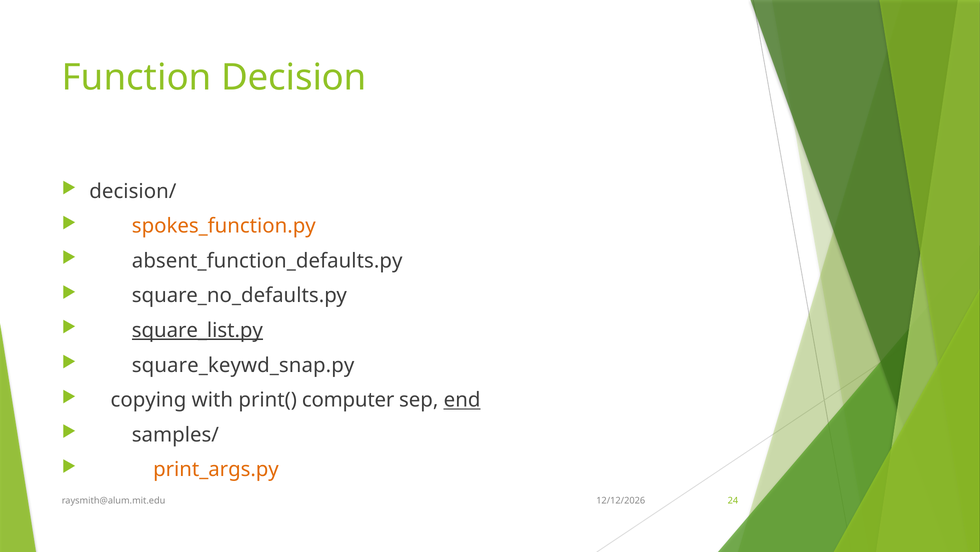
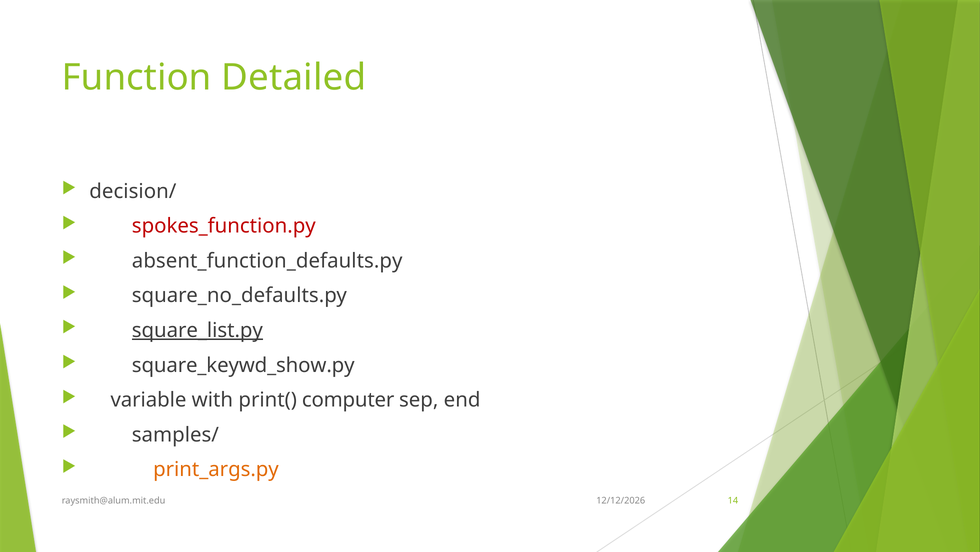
Decision: Decision -> Detailed (294, 77)
spokes_function.py colour: orange -> red (224, 226)
square_keywd_snap.py: square_keywd_snap.py -> square_keywd_show.py (243, 365)
copying: copying -> variable (148, 400)
end underline: present -> none (462, 400)
24: 24 -> 14 (733, 500)
